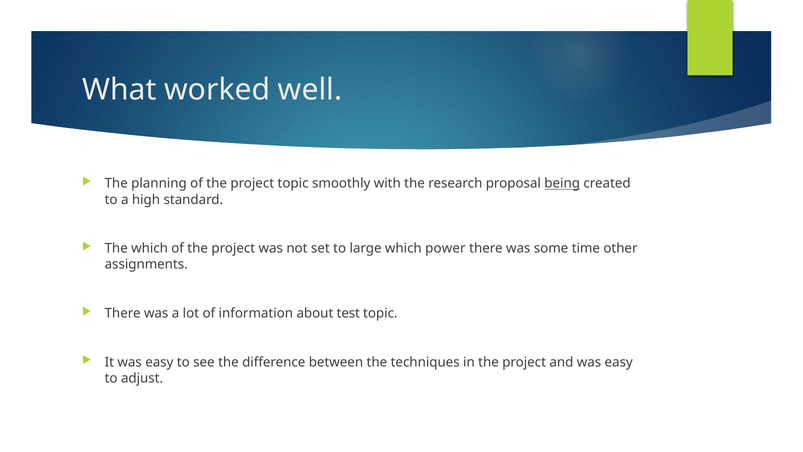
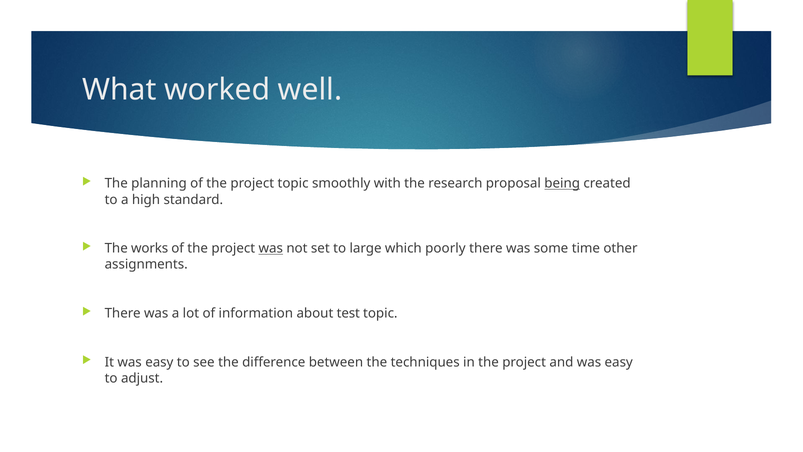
The which: which -> works (150, 248)
was underline: none -> present (271, 248)
power: power -> poorly (445, 248)
